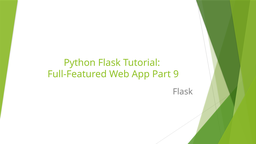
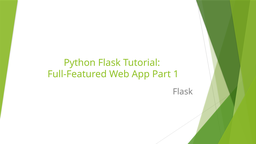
9: 9 -> 1 (176, 74)
